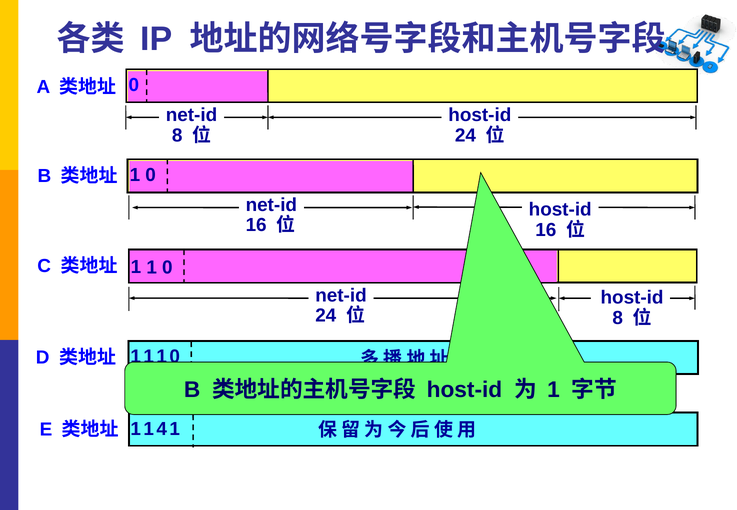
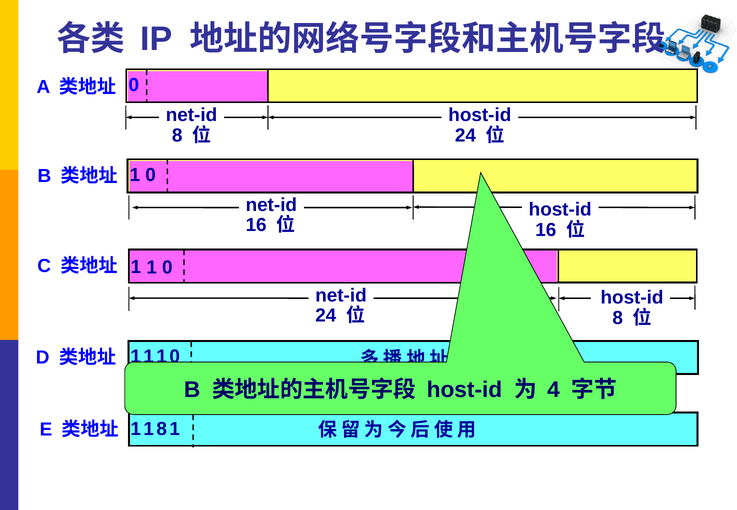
1: 1 -> 4 (554, 390)
1 4: 4 -> 8 (162, 429)
